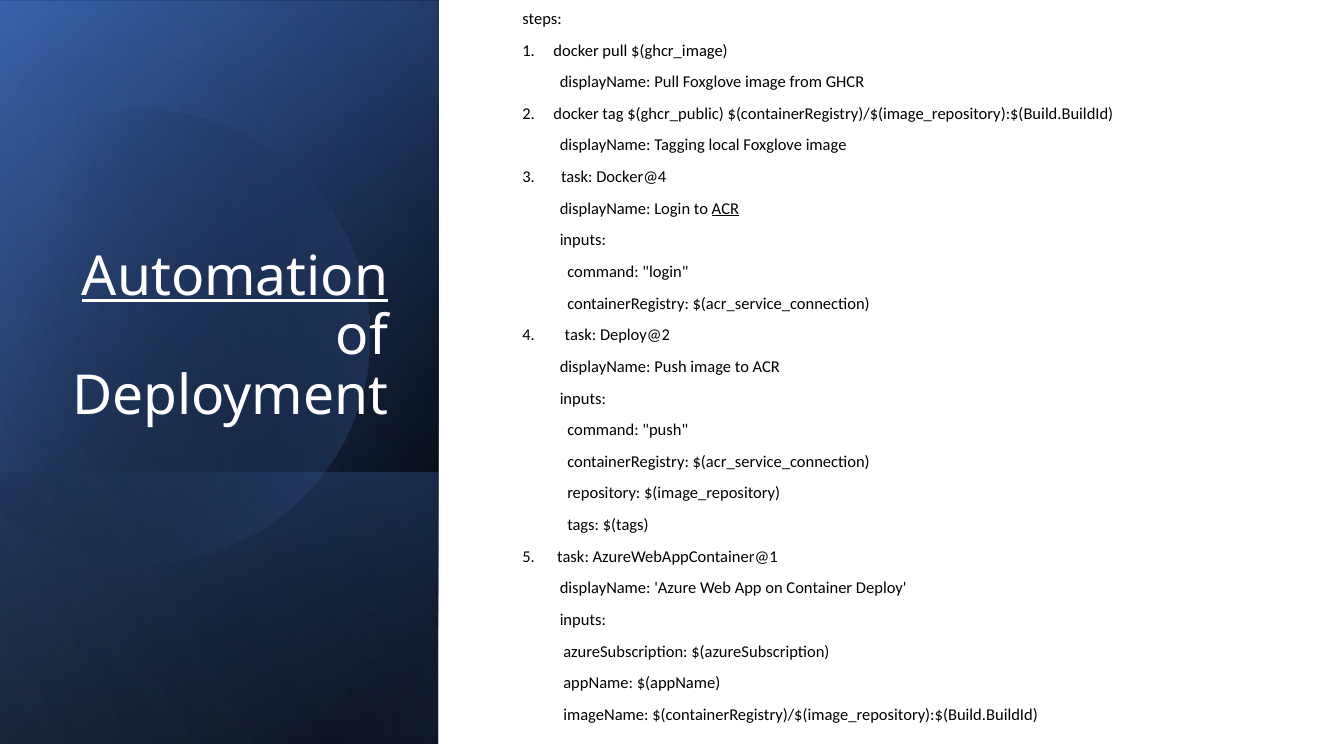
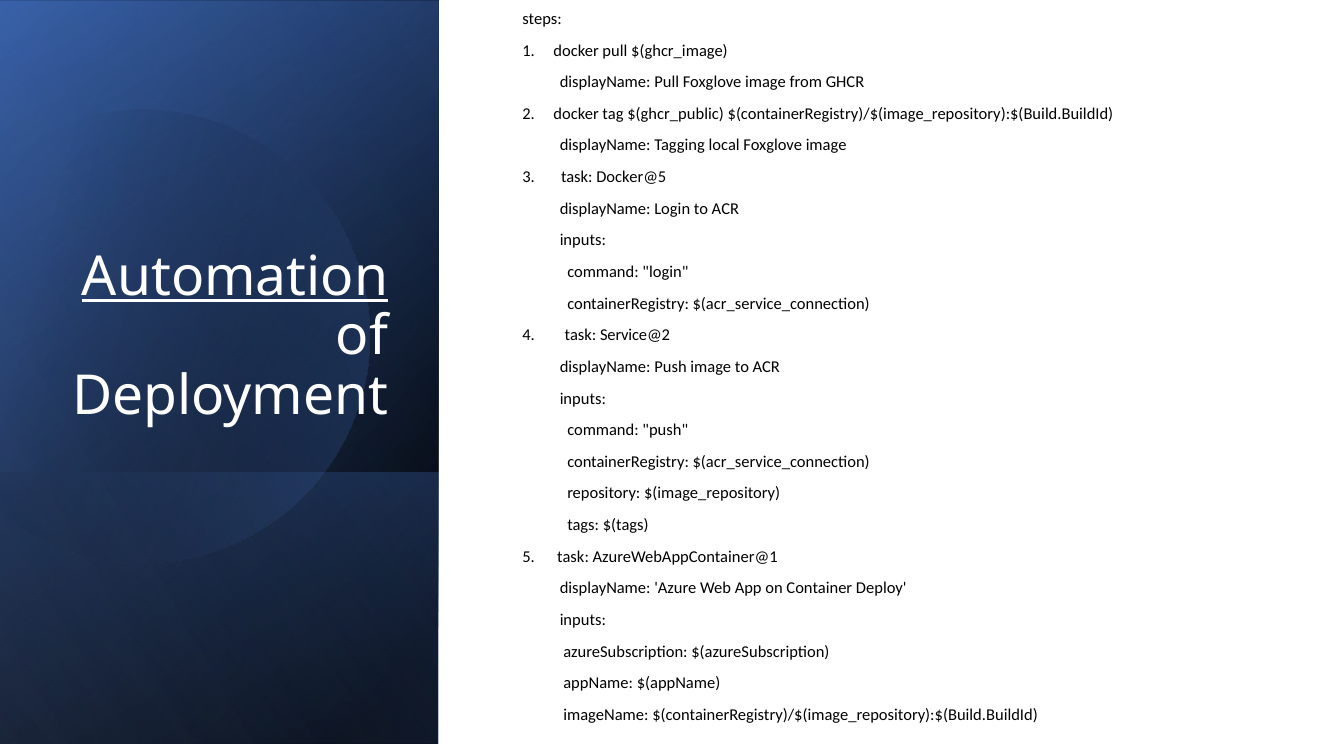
Docker@4: Docker@4 -> Docker@5 (631, 177)
ACR underline: present -> none (725, 209)
Deploy@2: Deploy@2 -> Service@2 (635, 335)
